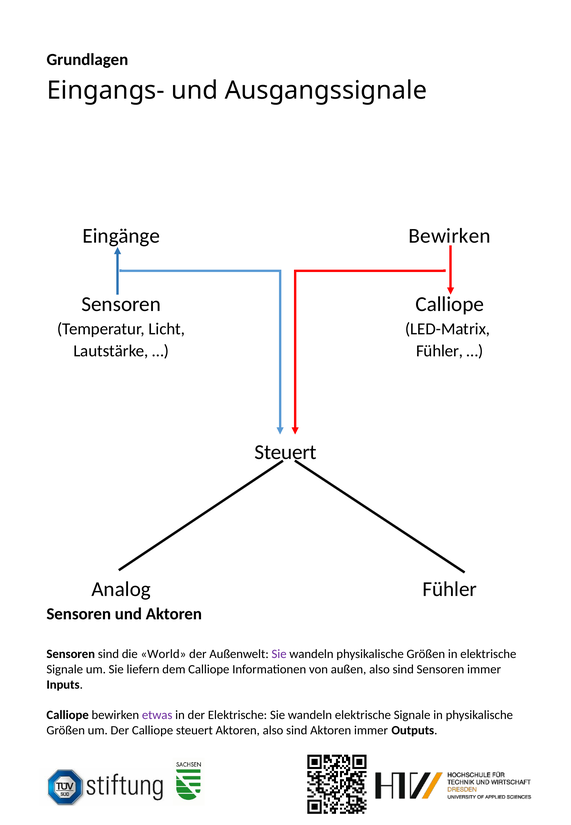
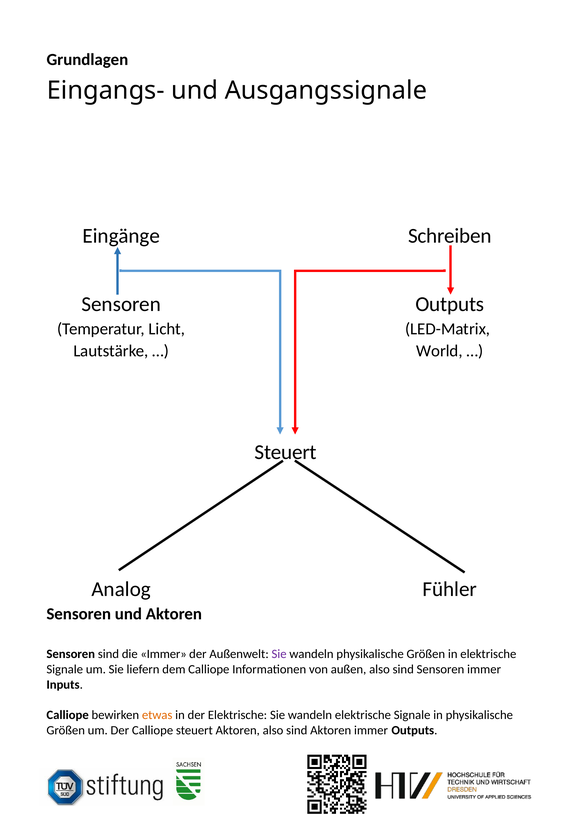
Eingänge Bewirken: Bewirken -> Schreiben (450, 236)
Sensoren Calliope: Calliope -> Outputs (450, 304)
Fühler: Fühler -> World (439, 351)
die World: World -> Immer (164, 654)
etwas colour: purple -> orange (157, 715)
